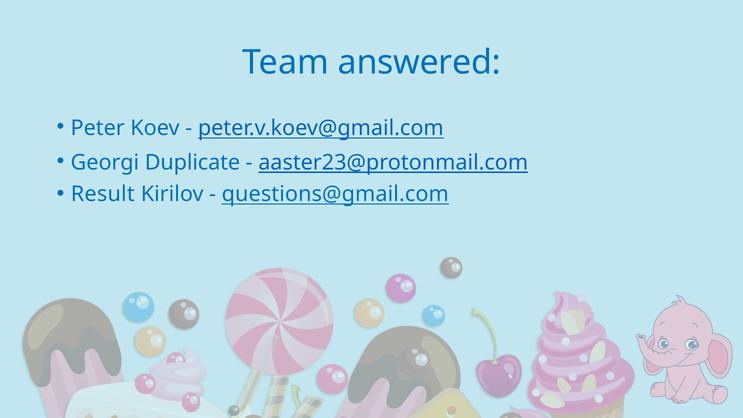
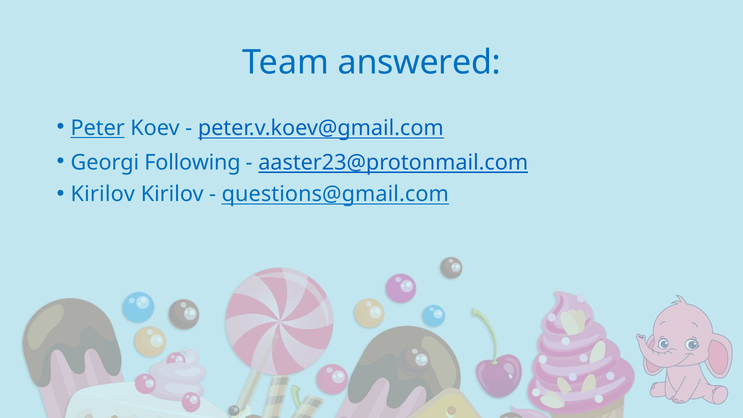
Peter underline: none -> present (98, 128)
Duplicate: Duplicate -> Following (192, 162)
Result: Result -> Kirilov (103, 194)
